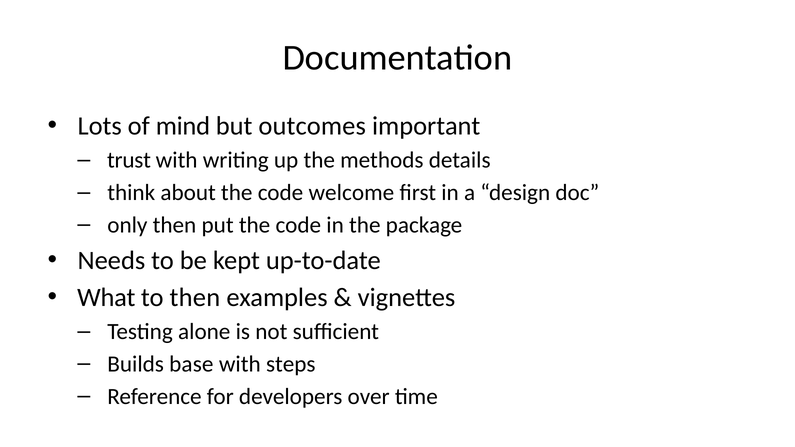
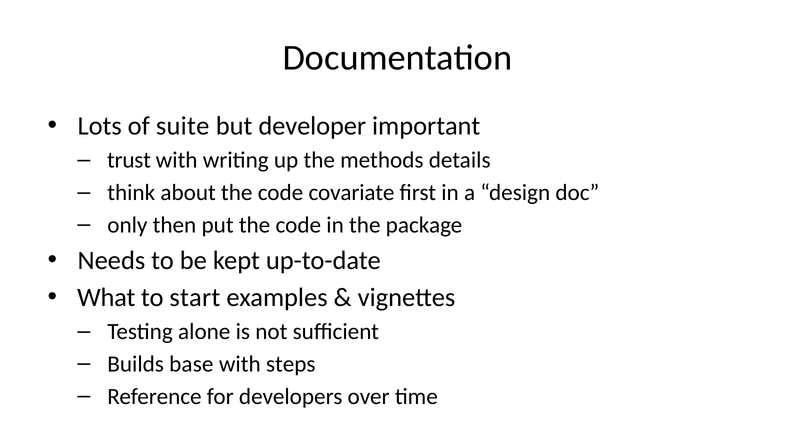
mind: mind -> suite (183, 126)
outcomes: outcomes -> developer (312, 126)
welcome: welcome -> covariate (351, 193)
to then: then -> start (195, 298)
